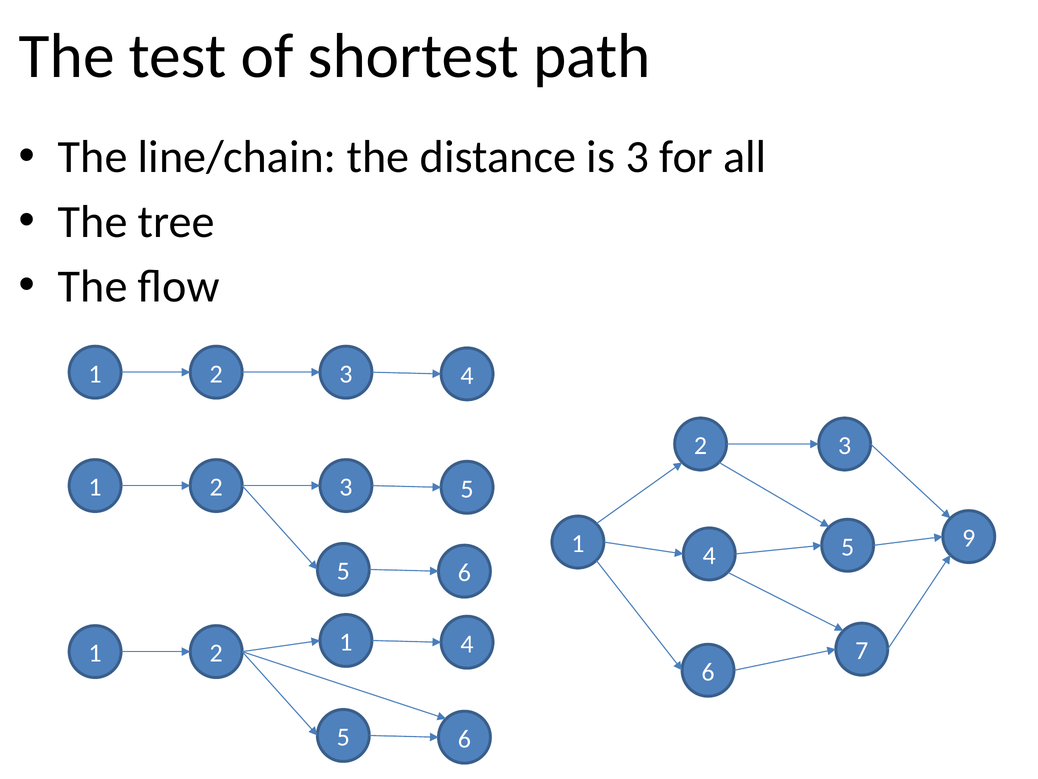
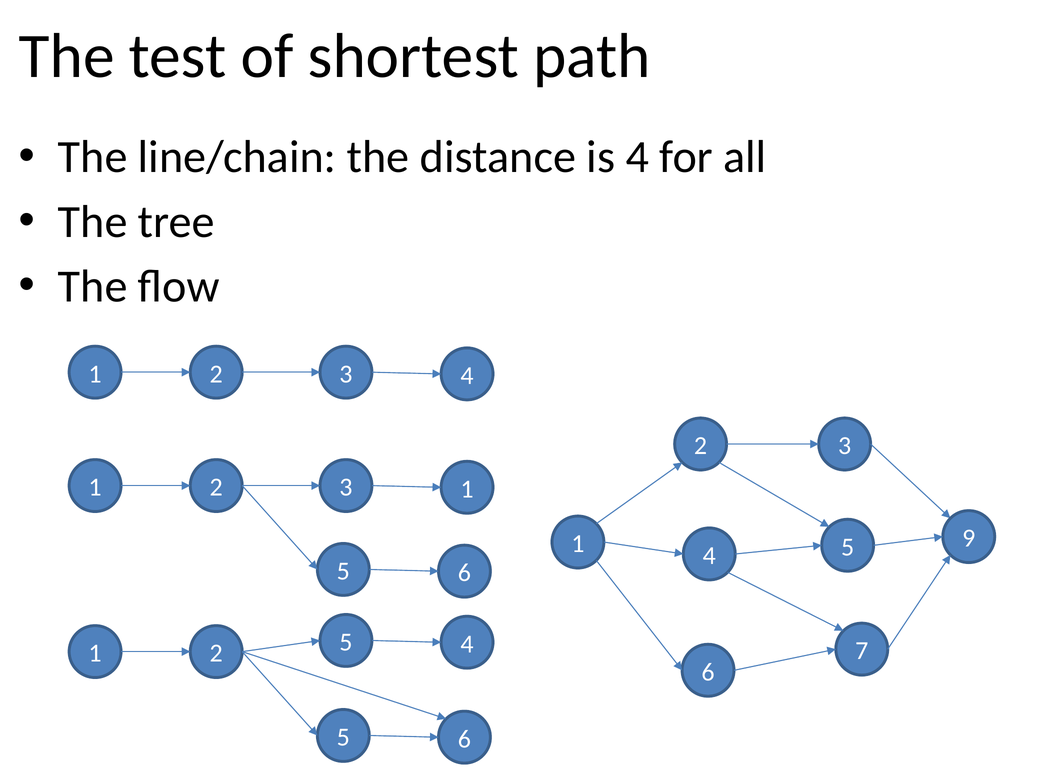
is 3: 3 -> 4 (637, 157)
5: 5 -> 1 (467, 489)
2 1: 1 -> 5 (346, 642)
